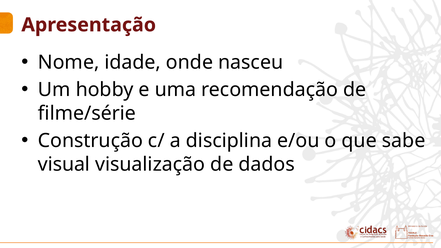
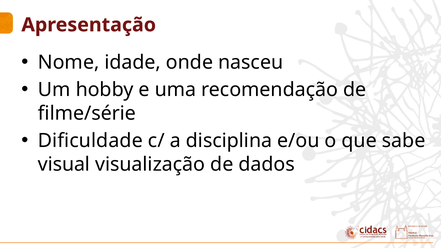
Construção: Construção -> Dificuldade (90, 141)
